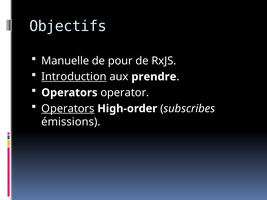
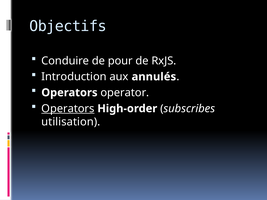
Manuelle: Manuelle -> Conduire (65, 61)
Introduction underline: present -> none (74, 77)
prendre: prendre -> annulés (154, 77)
émissions: émissions -> utilisation (71, 122)
